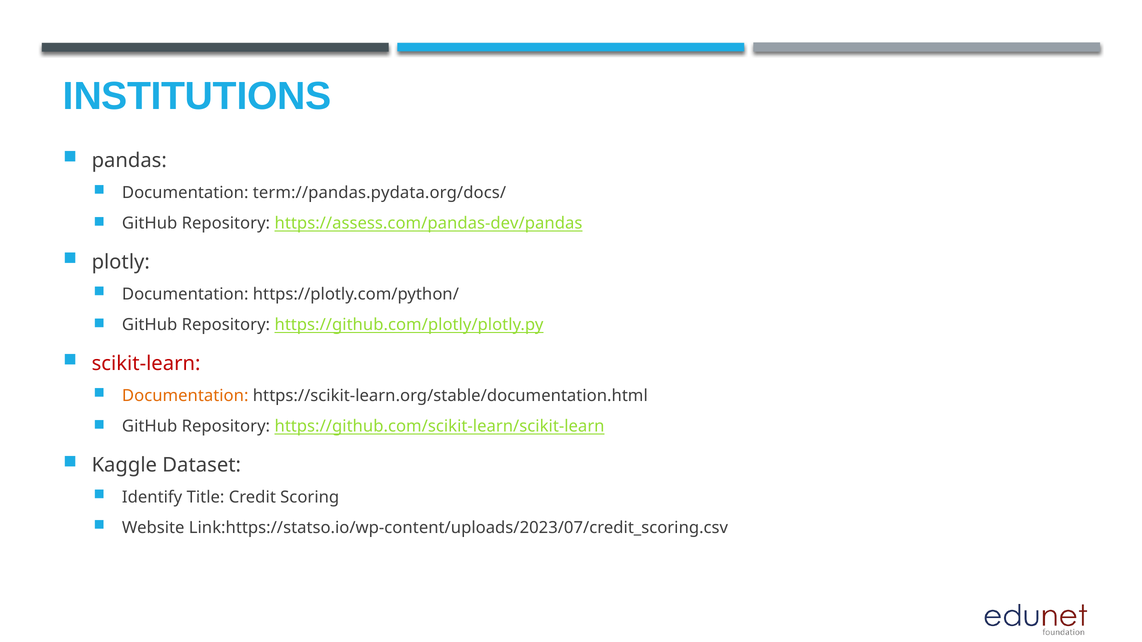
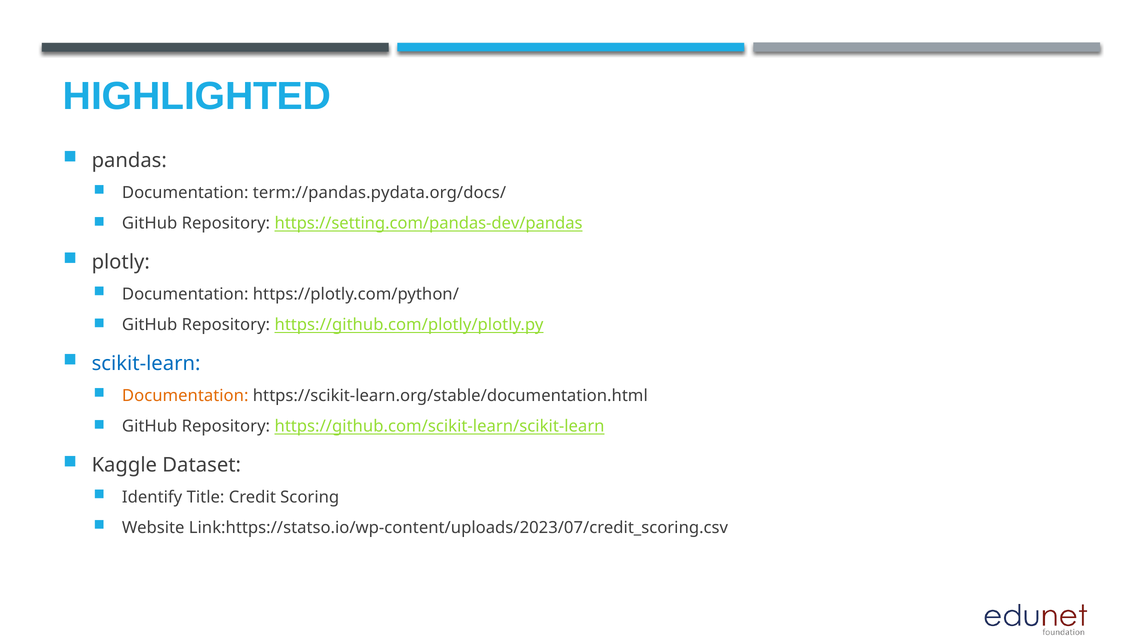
INSTITUTIONS: INSTITUTIONS -> HIGHLIGHTED (197, 96)
https://assess.com/pandas-dev/pandas: https://assess.com/pandas-dev/pandas -> https://setting.com/pandas-dev/pandas (429, 223)
scikit-learn colour: red -> blue (146, 364)
